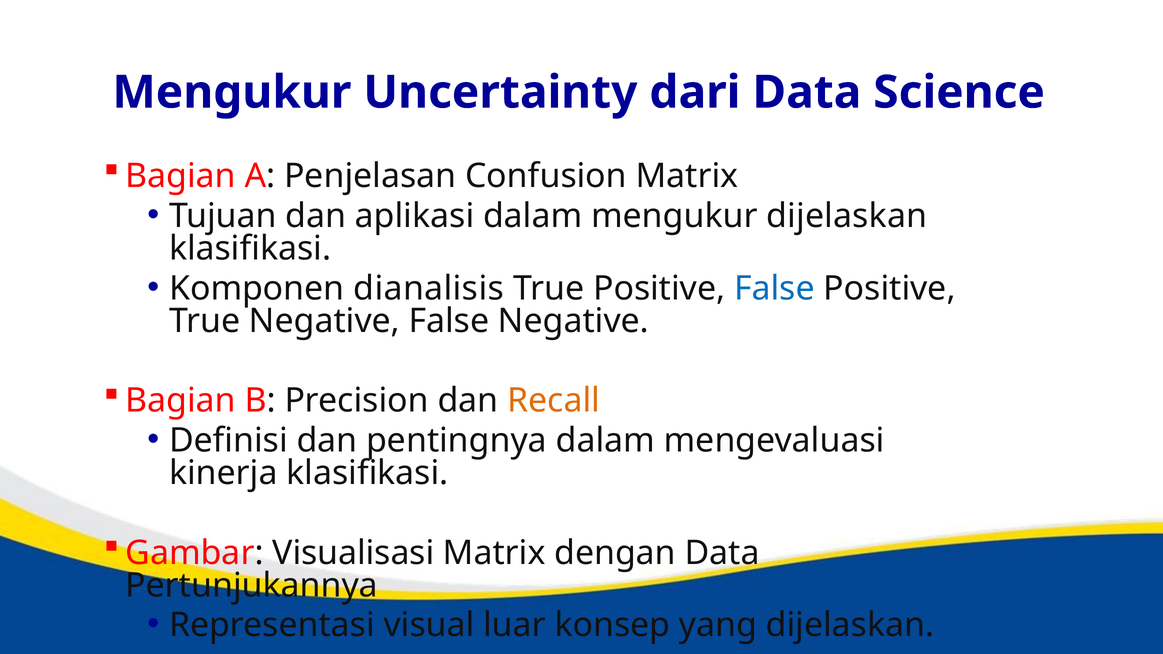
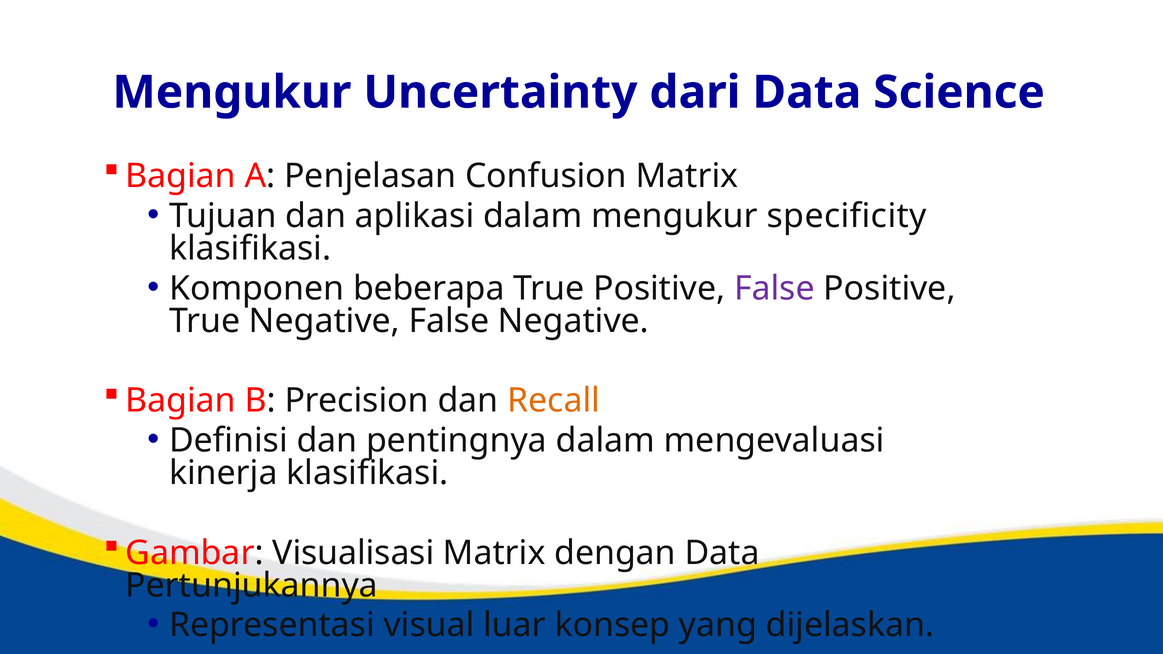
mengukur dijelaskan: dijelaskan -> specificity (847, 216)
dianalisis: dianalisis -> beberapa (429, 289)
False colour: blue -> purple (774, 289)
